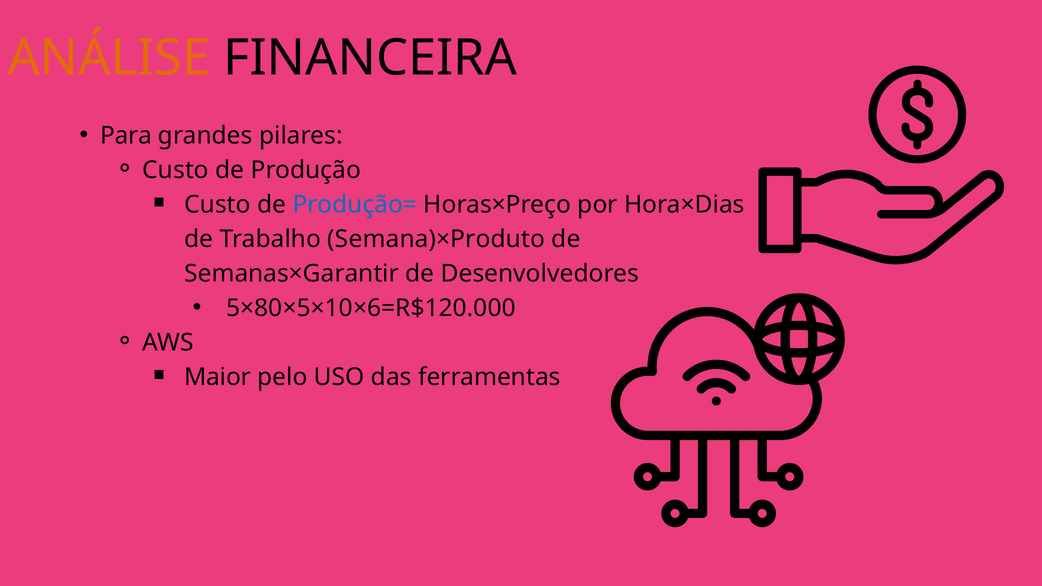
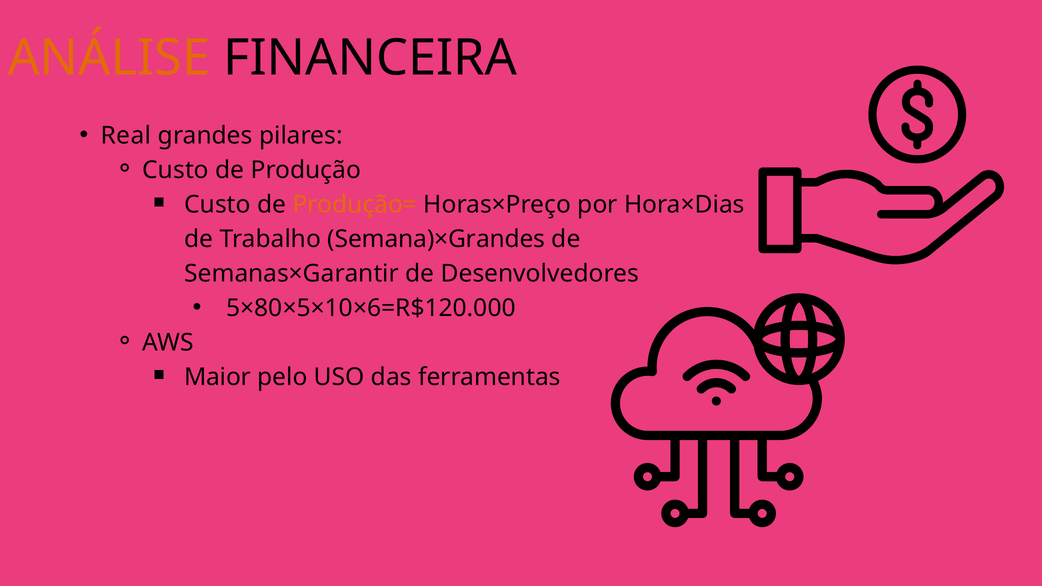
Para: Para -> Real (126, 136)
Produção= colour: blue -> orange (355, 205)
Semana)×Produto: Semana)×Produto -> Semana)×Grandes (436, 239)
